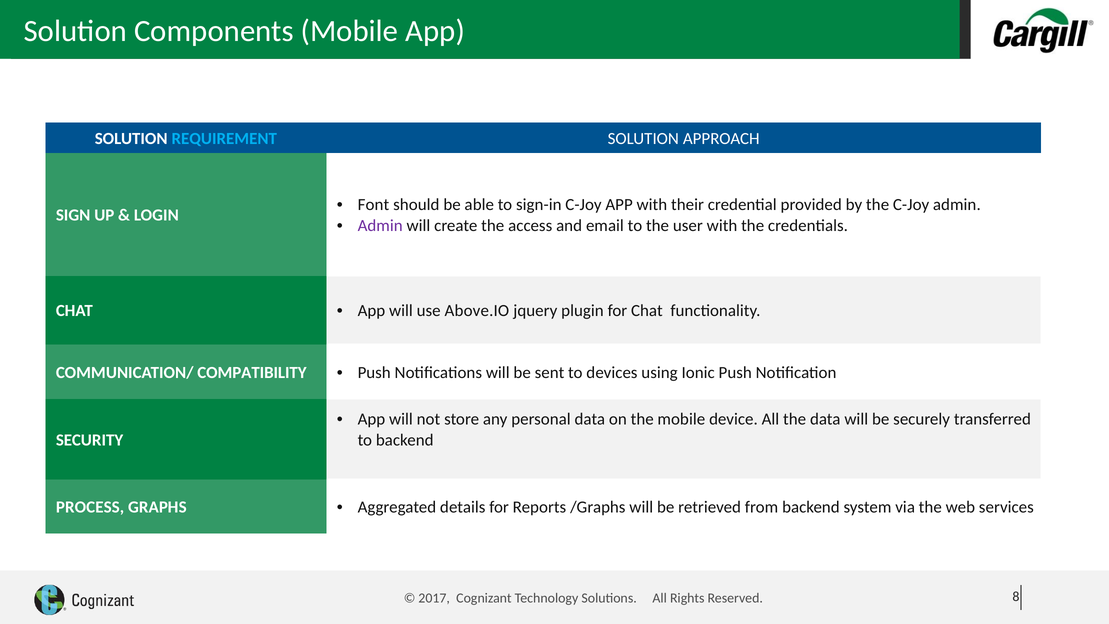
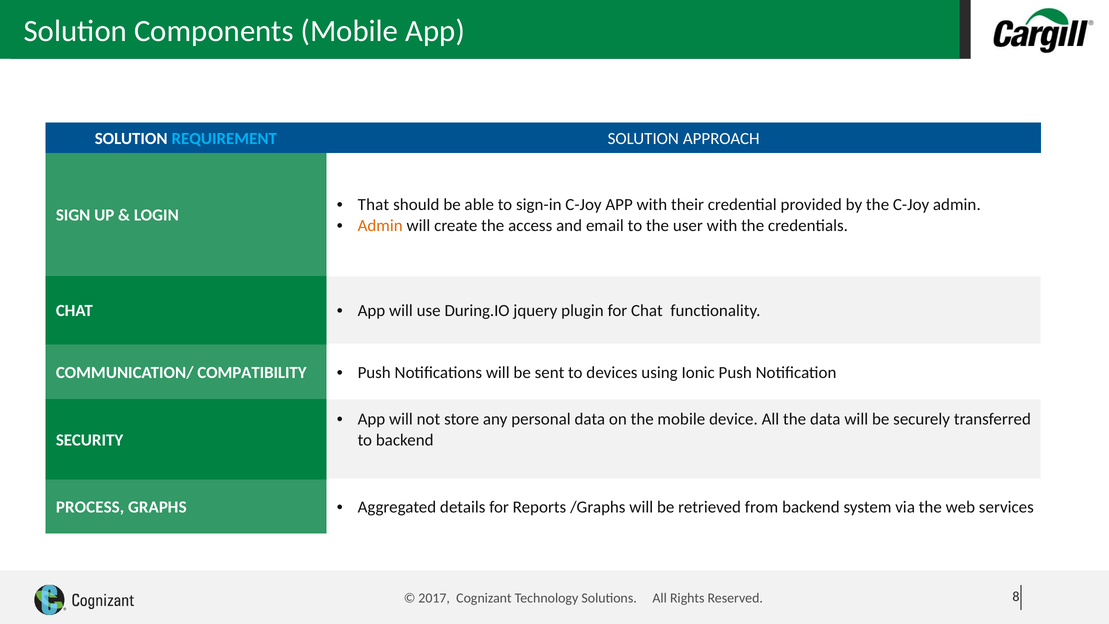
Font: Font -> That (373, 205)
Admin colour: purple -> orange (380, 226)
Above.IO: Above.IO -> During.IO (477, 311)
